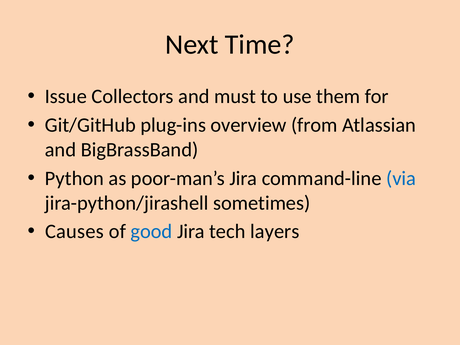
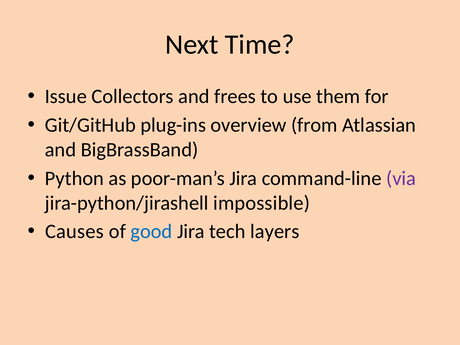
must: must -> frees (235, 97)
via colour: blue -> purple (401, 178)
sometimes: sometimes -> impossible (262, 203)
